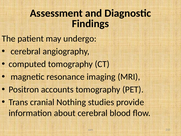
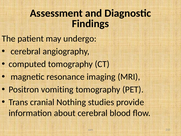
accounts: accounts -> vomiting (57, 89)
